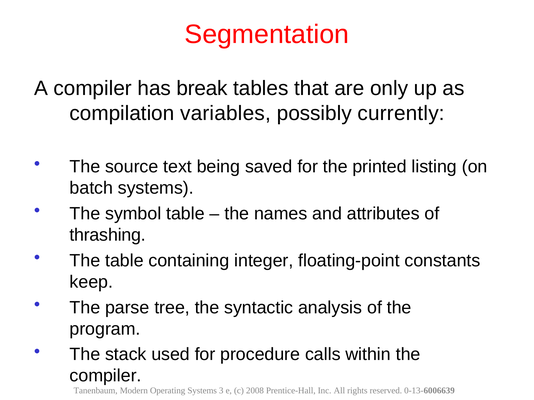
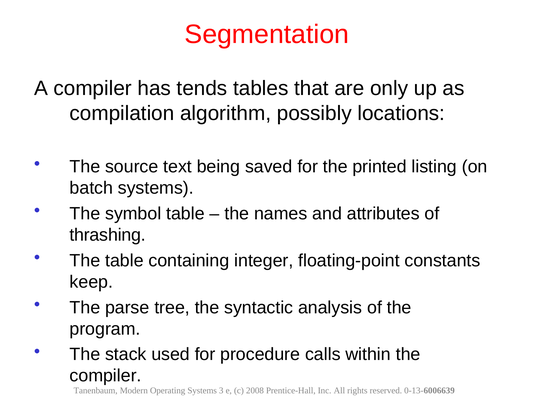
break: break -> tends (202, 89)
variables: variables -> algorithm (226, 113)
currently: currently -> locations (401, 113)
